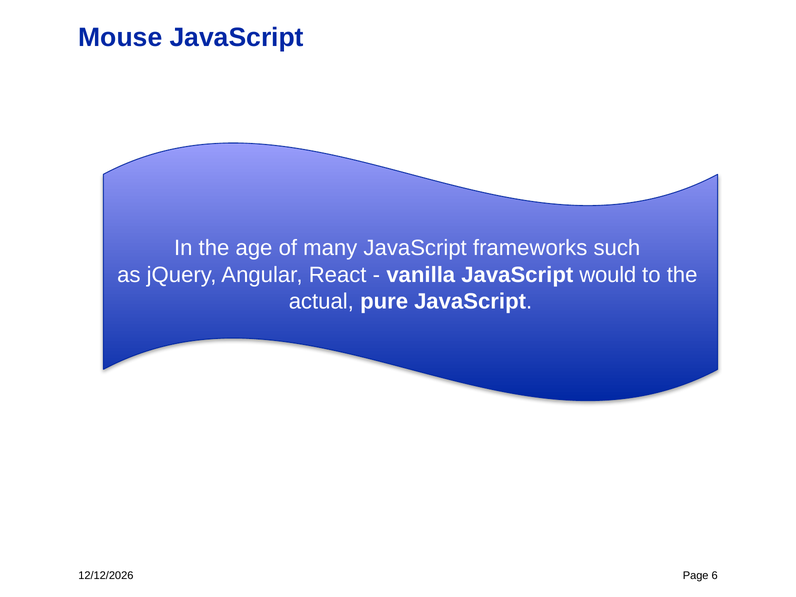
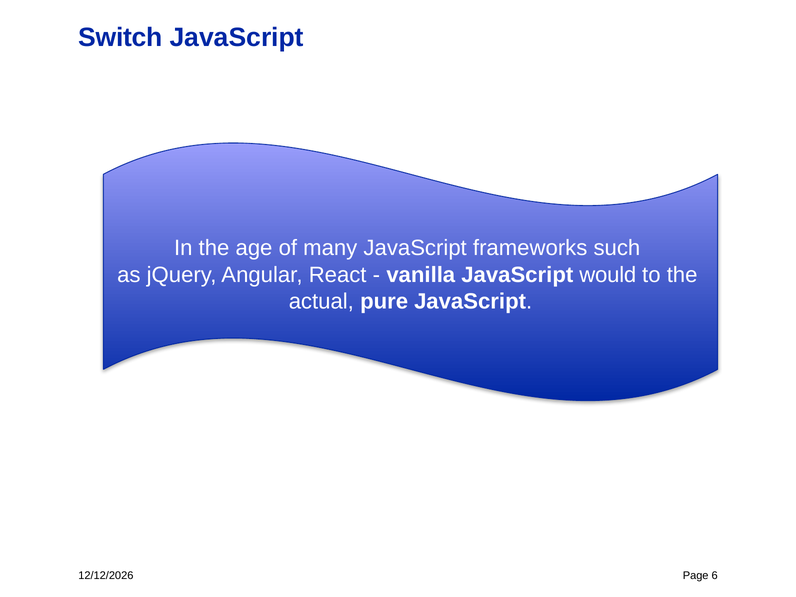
Mouse: Mouse -> Switch (120, 37)
